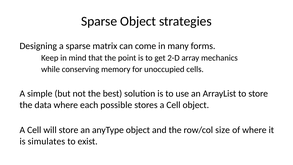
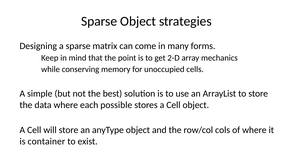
size: size -> cols (223, 130)
simulates: simulates -> container (46, 141)
